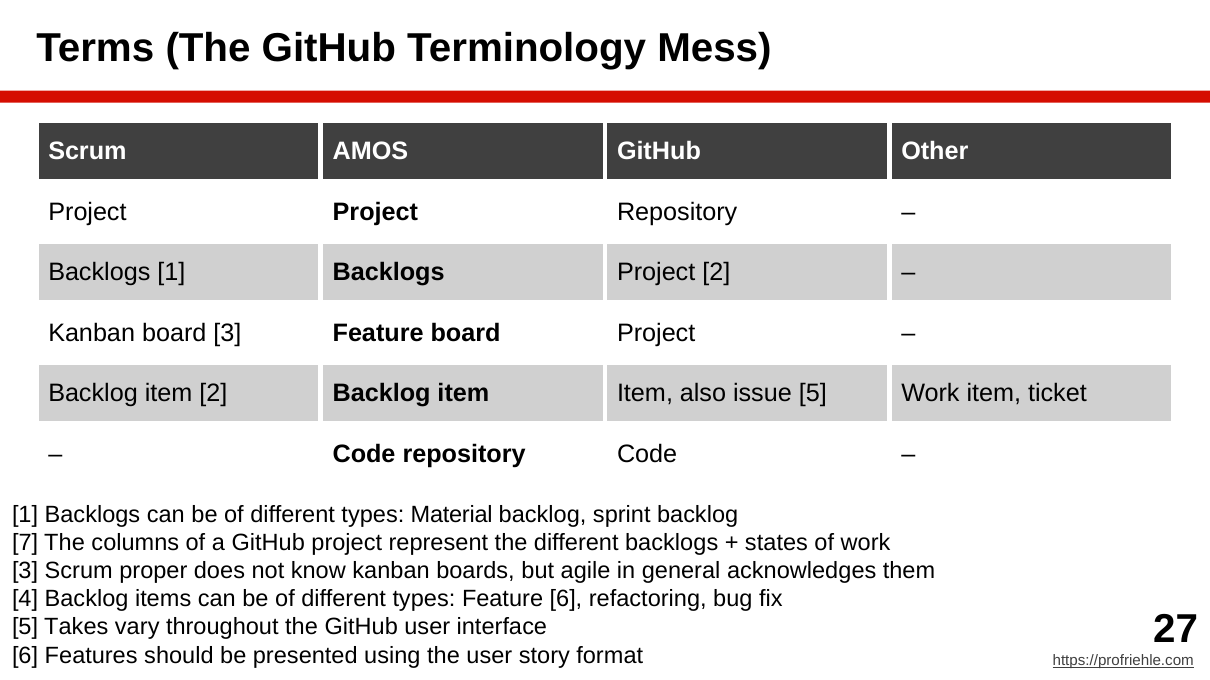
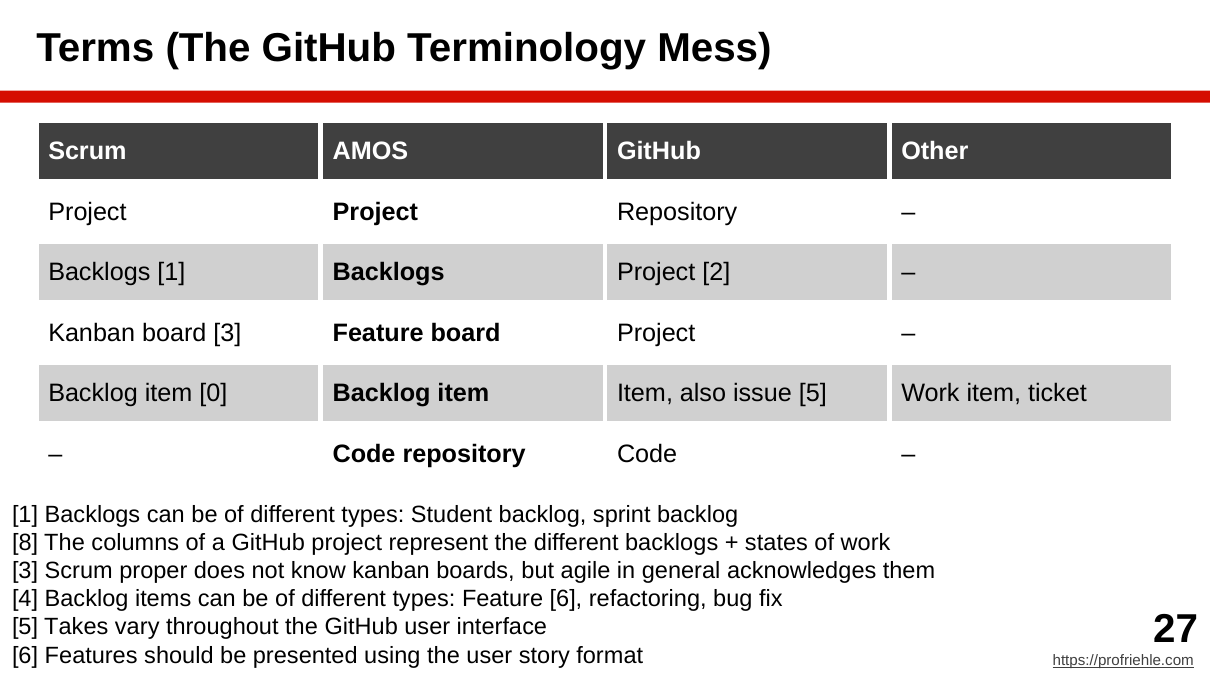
item 2: 2 -> 0 (213, 394)
Material: Material -> Student (452, 515)
7: 7 -> 8 (25, 543)
